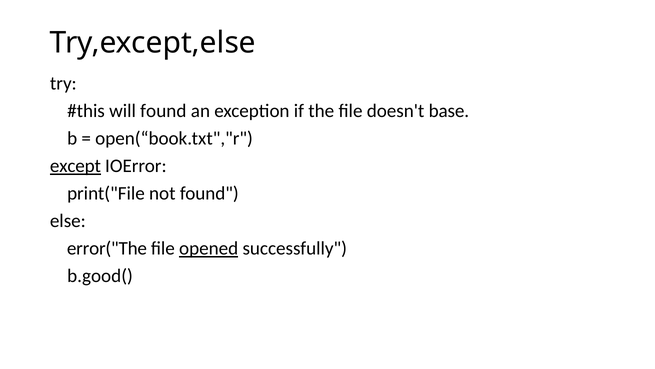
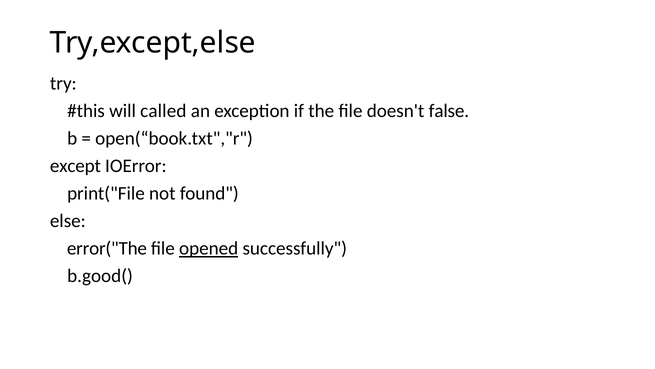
will found: found -> called (163, 111)
base: base -> false (449, 111)
except underline: present -> none (75, 166)
